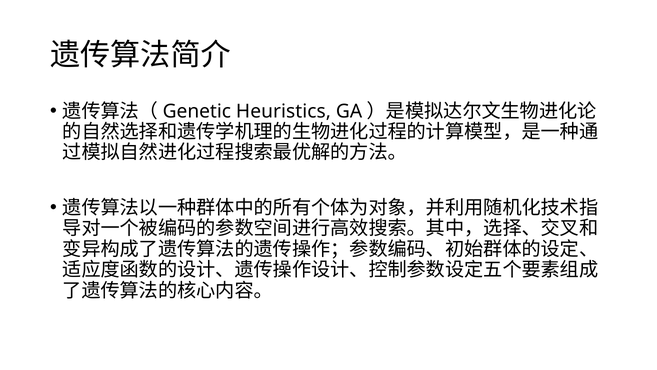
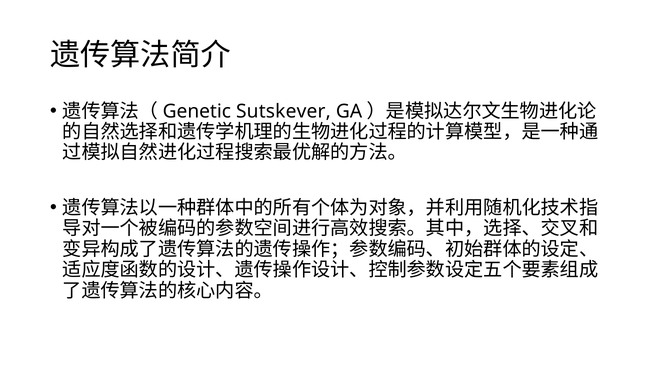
Heuristics: Heuristics -> Sutskever (283, 111)
